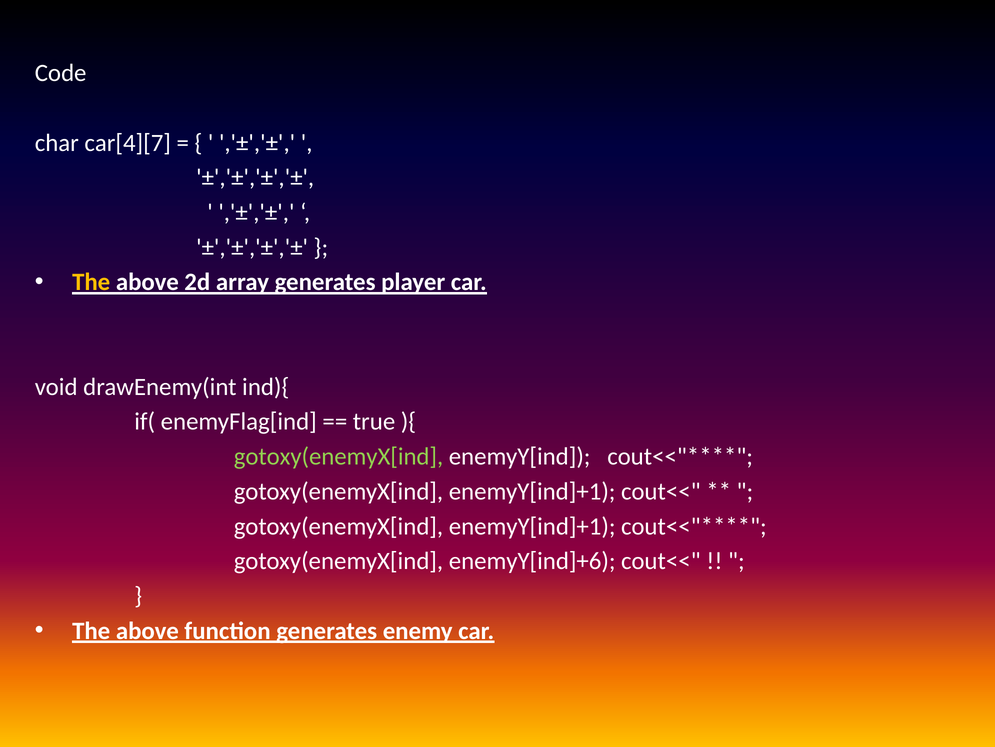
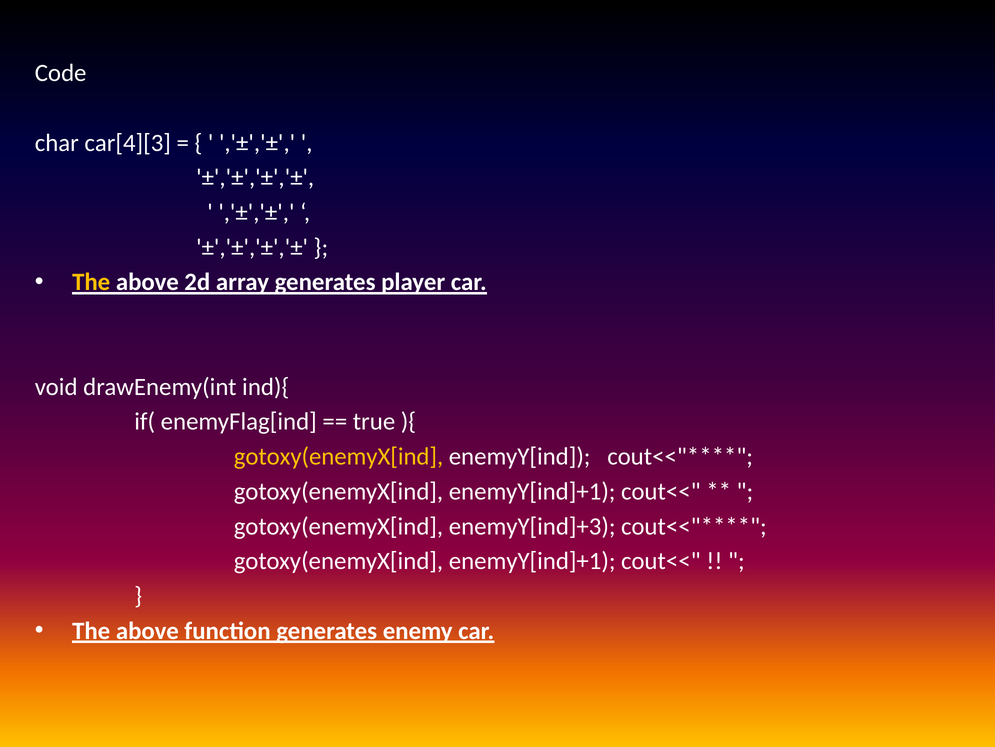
car[4][7: car[4][7 -> car[4][3 (128, 143)
gotoxy(enemyX[ind colour: light green -> yellow (339, 456)
enemyY[ind]+1: enemyY[ind]+1 -> enemyY[ind]+3 (532, 526)
enemyY[ind]+6: enemyY[ind]+6 -> enemyY[ind]+1 (532, 561)
